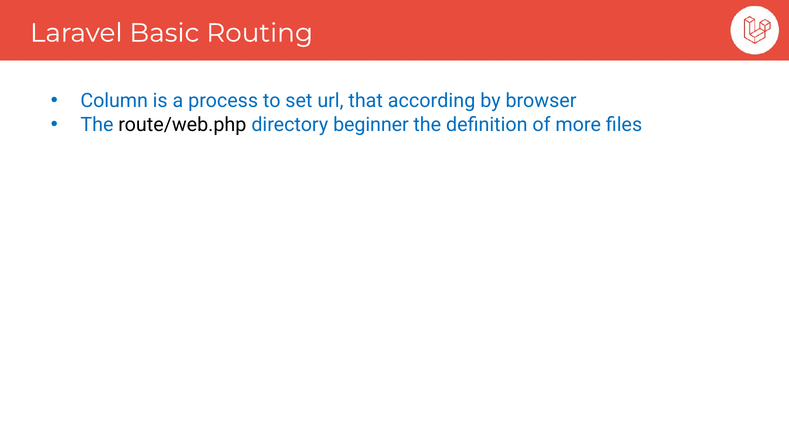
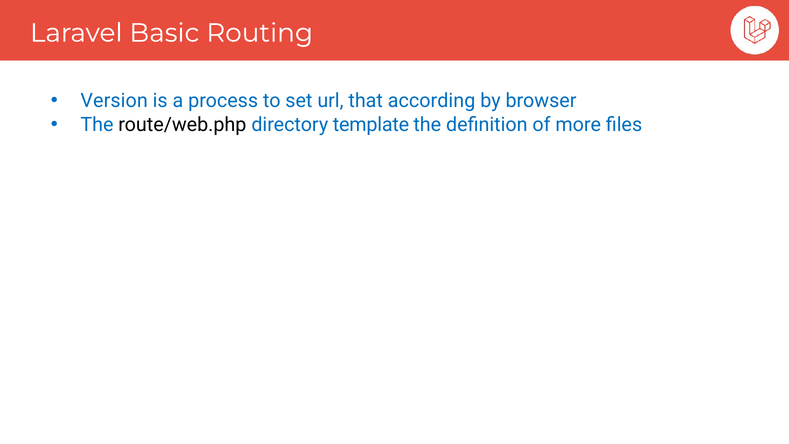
Column: Column -> Version (114, 101)
beginner: beginner -> template (371, 125)
